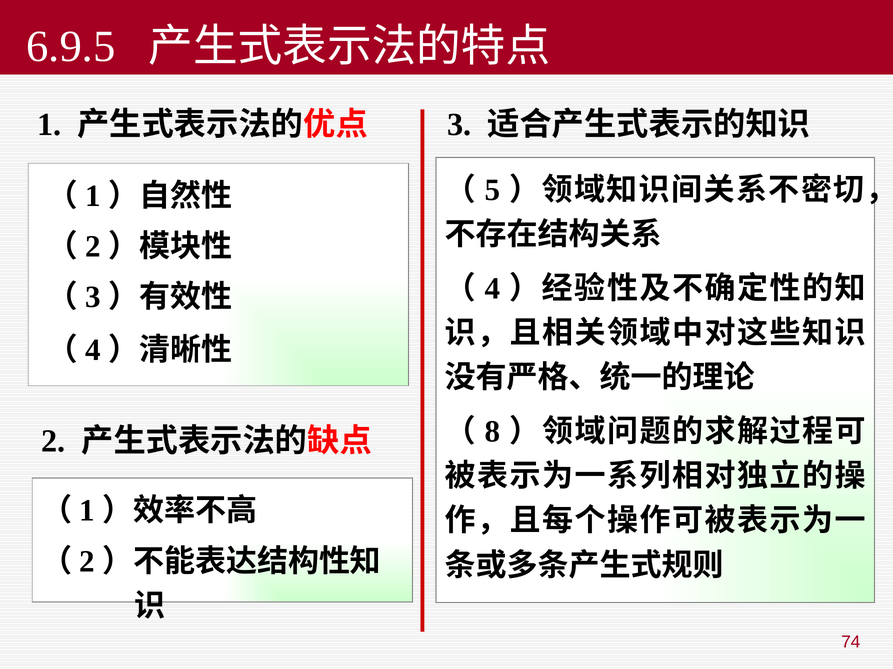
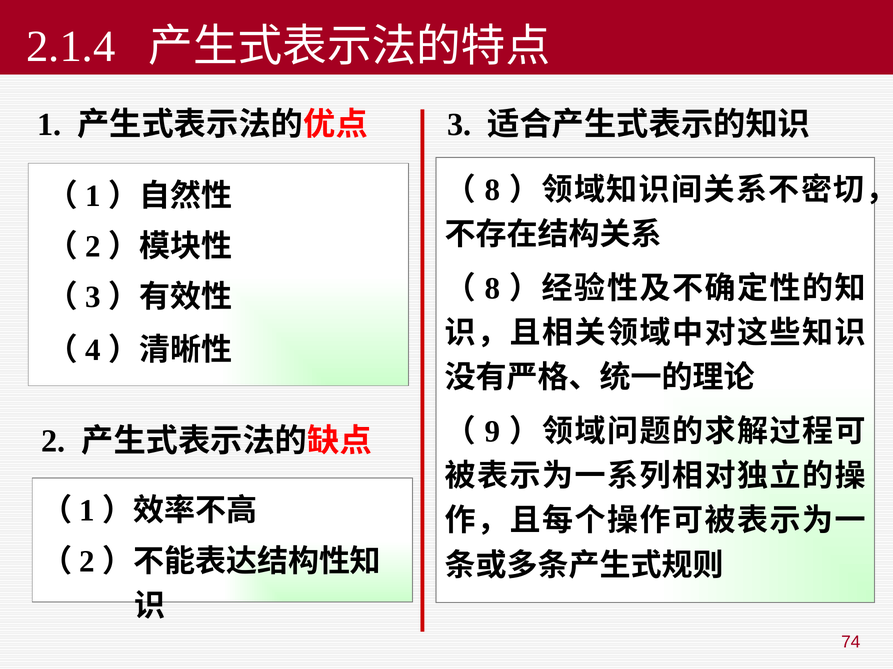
6.9.5: 6.9.5 -> 2.1.4 (71, 47)
5: 5 -> 8 (493, 190)
4: 4 -> 8 (493, 289)
8: 8 -> 9 (493, 432)
